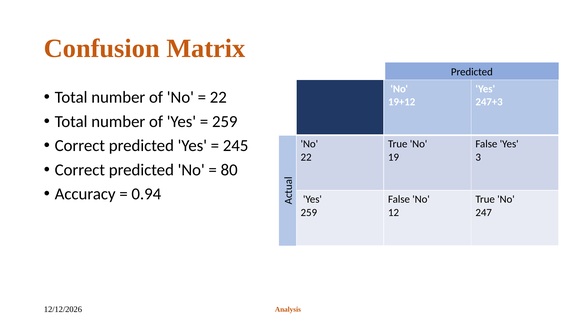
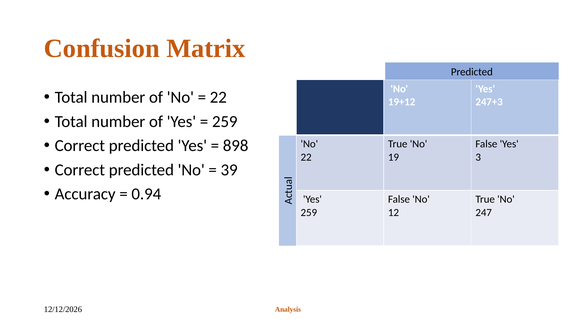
245: 245 -> 898 (236, 146)
80: 80 -> 39 (229, 170)
